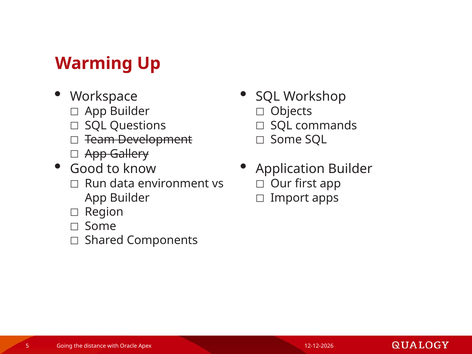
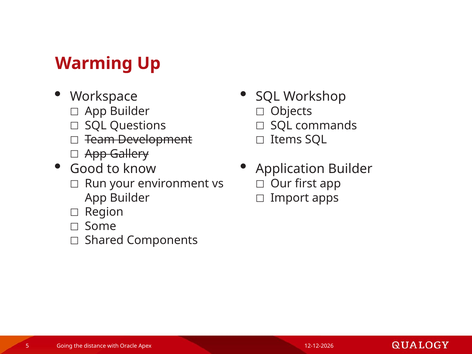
Some: Some -> Items (286, 140)
data: data -> your (122, 184)
